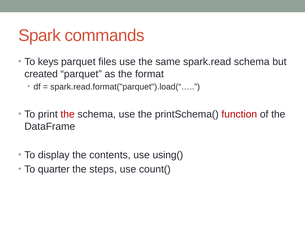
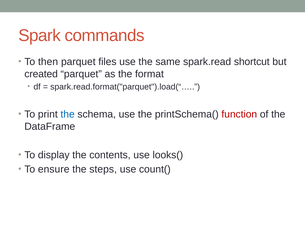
keys: keys -> then (48, 62)
spark.read schema: schema -> shortcut (252, 62)
the colour: red -> blue (68, 114)
using(: using( -> looks( (168, 155)
quarter: quarter -> ensure (54, 169)
